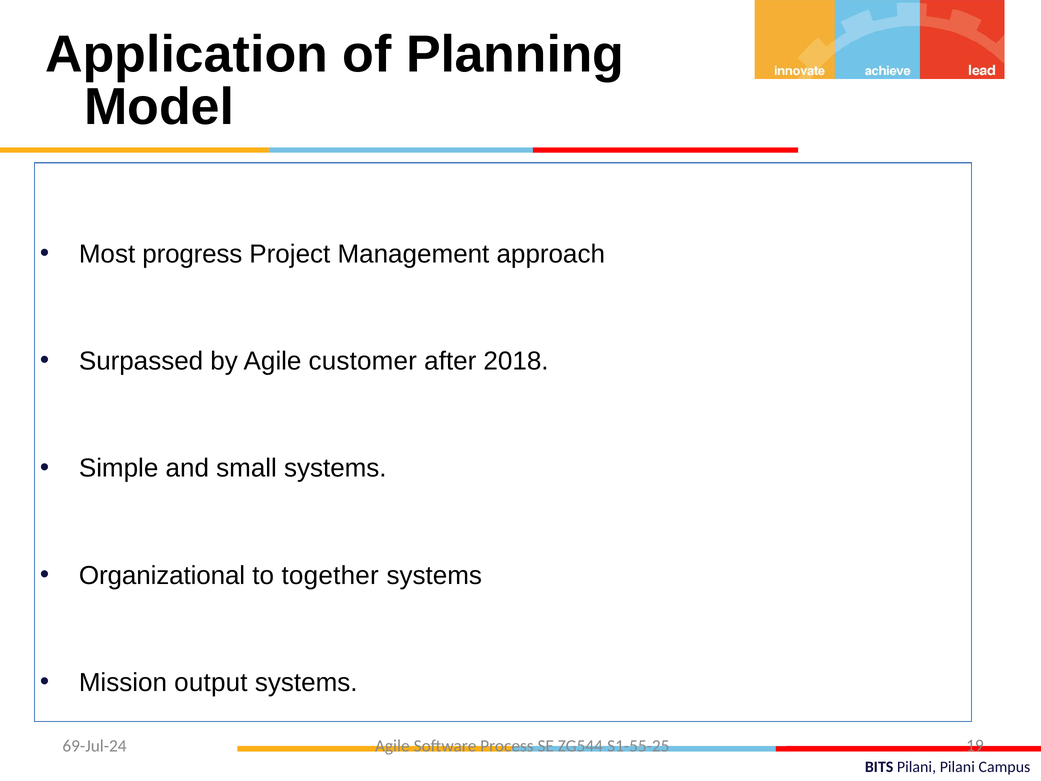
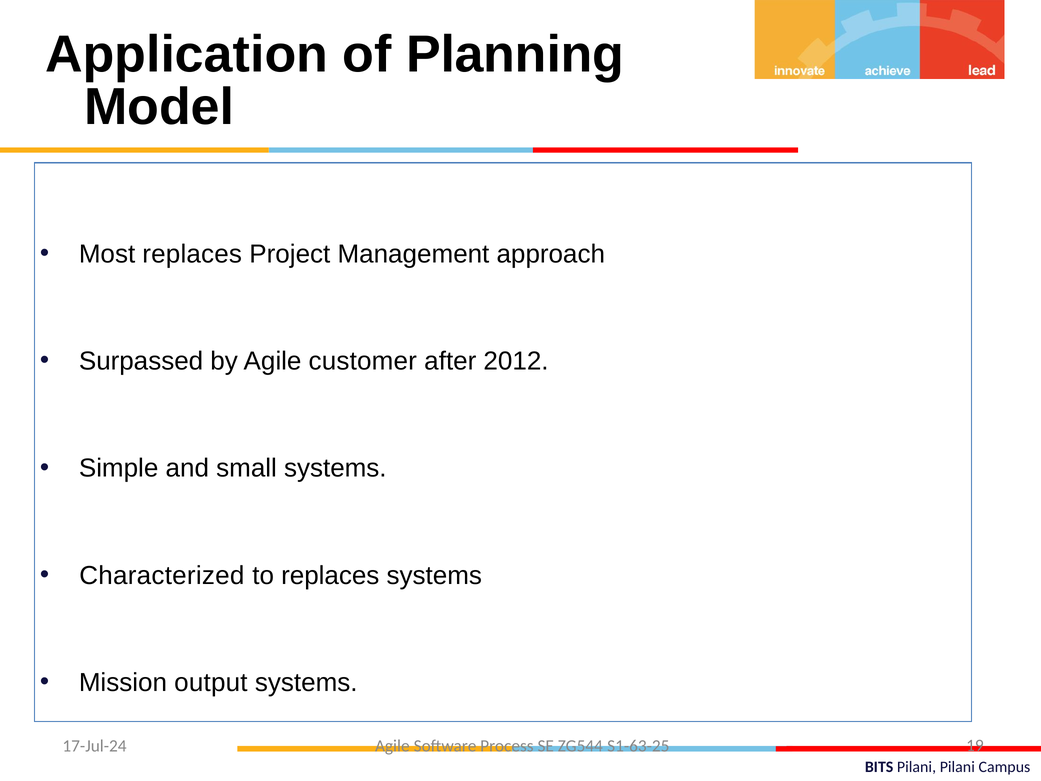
Most progress: progress -> replaces (192, 254)
2018: 2018 -> 2012 (516, 361)
Organizational: Organizational -> Characterized (162, 575)
to together: together -> replaces (330, 575)
69-Jul-24: 69-Jul-24 -> 17-Jul-24 (95, 746)
S1-55-25: S1-55-25 -> S1-63-25 (638, 746)
